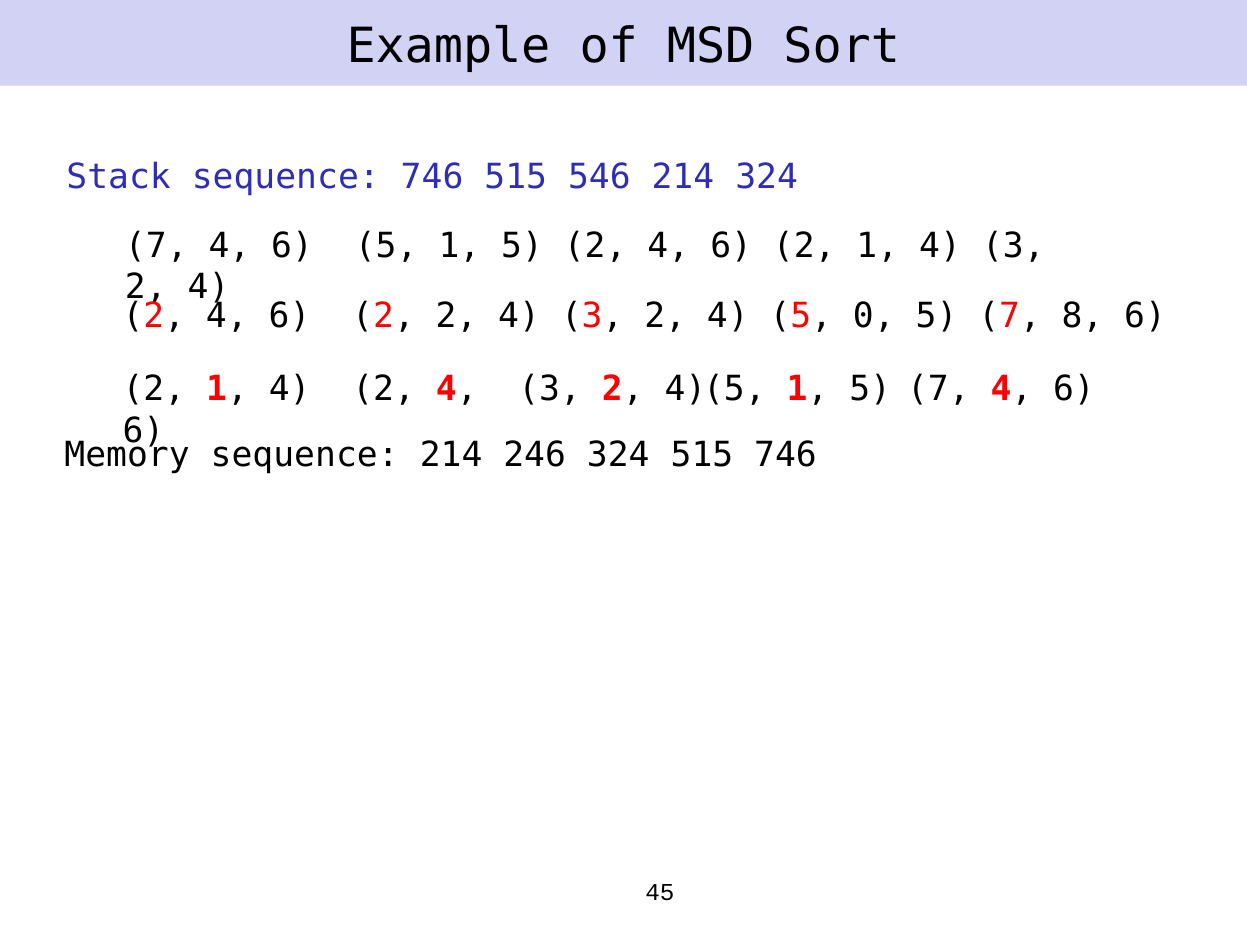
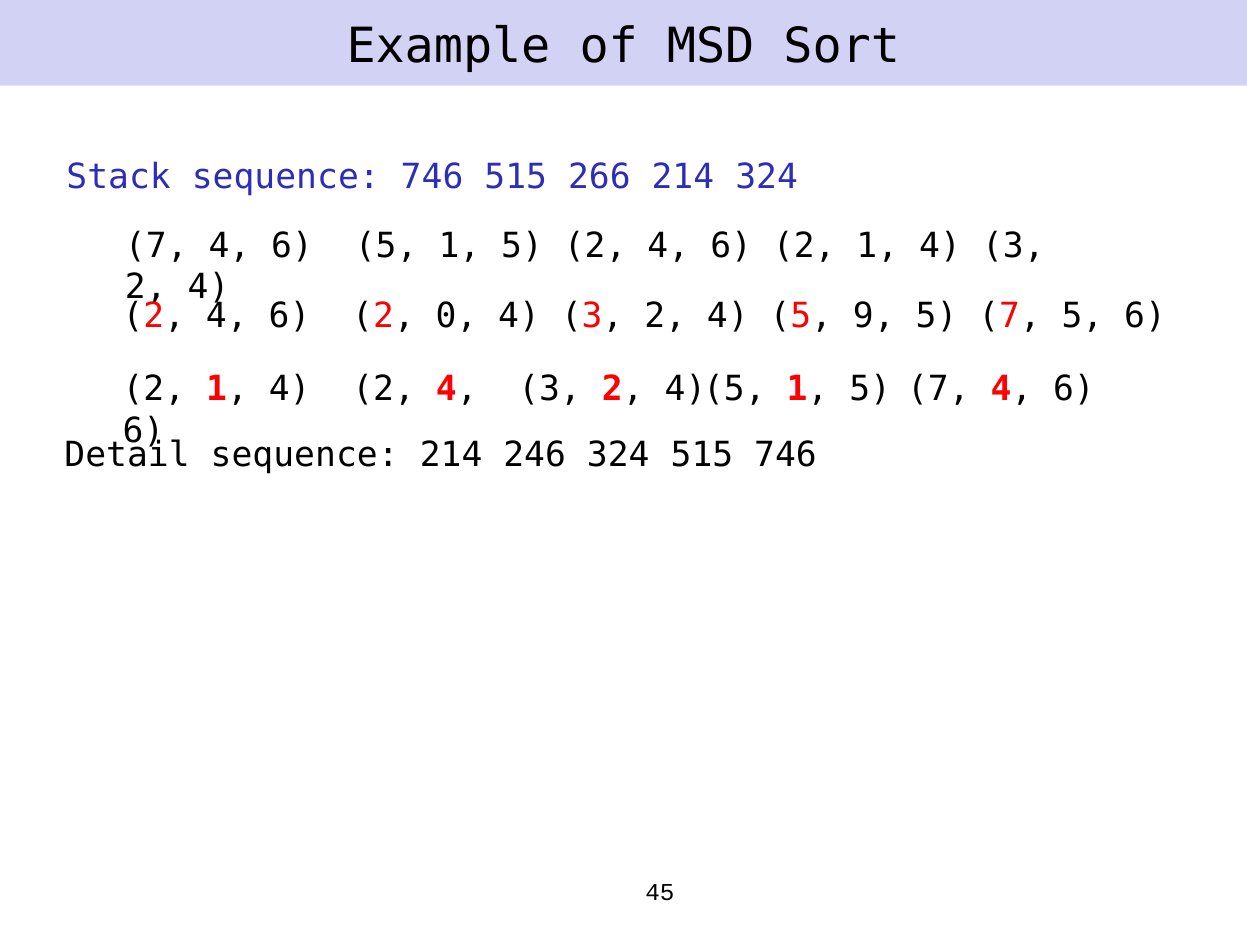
546: 546 -> 266 (599, 177)
2 2: 2 -> 0 (456, 316)
0: 0 -> 9 (874, 316)
7 8: 8 -> 5 (1082, 316)
Memory: Memory -> Detail (127, 456)
